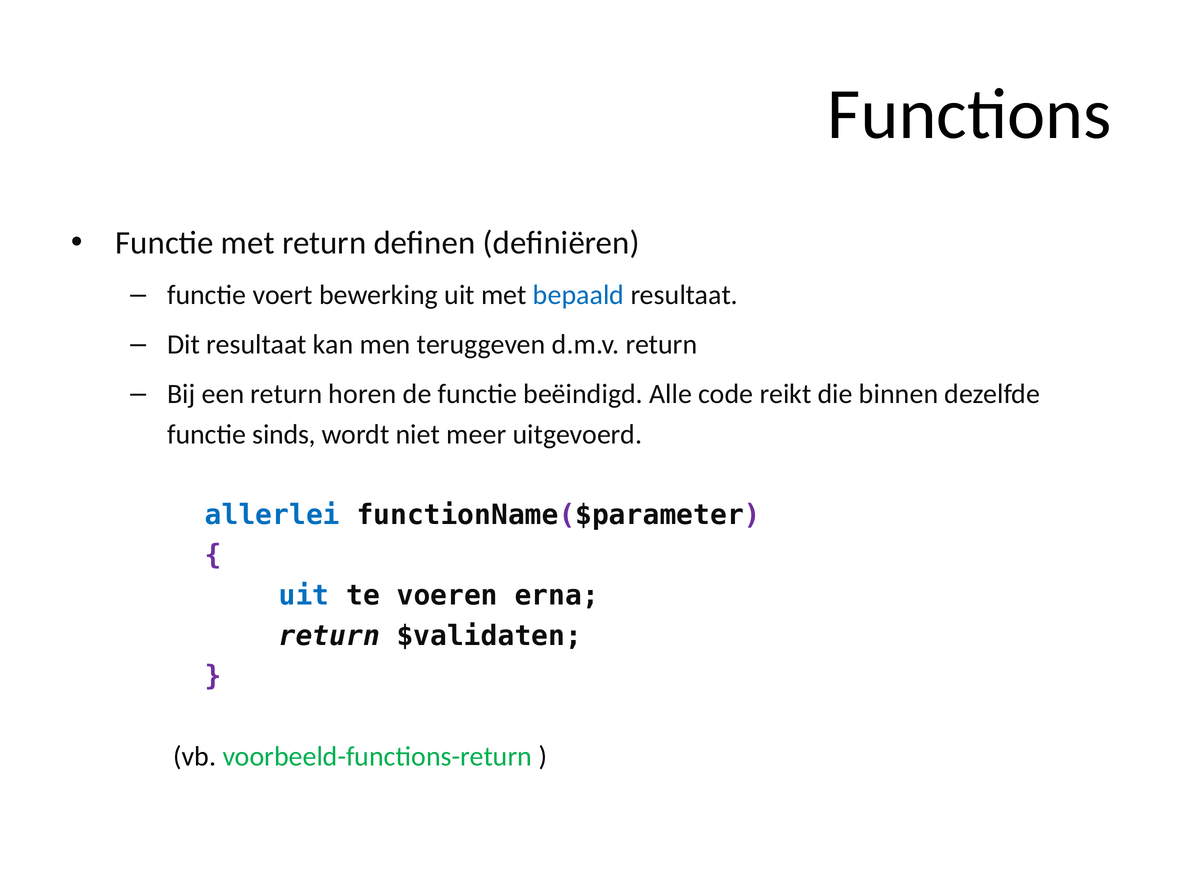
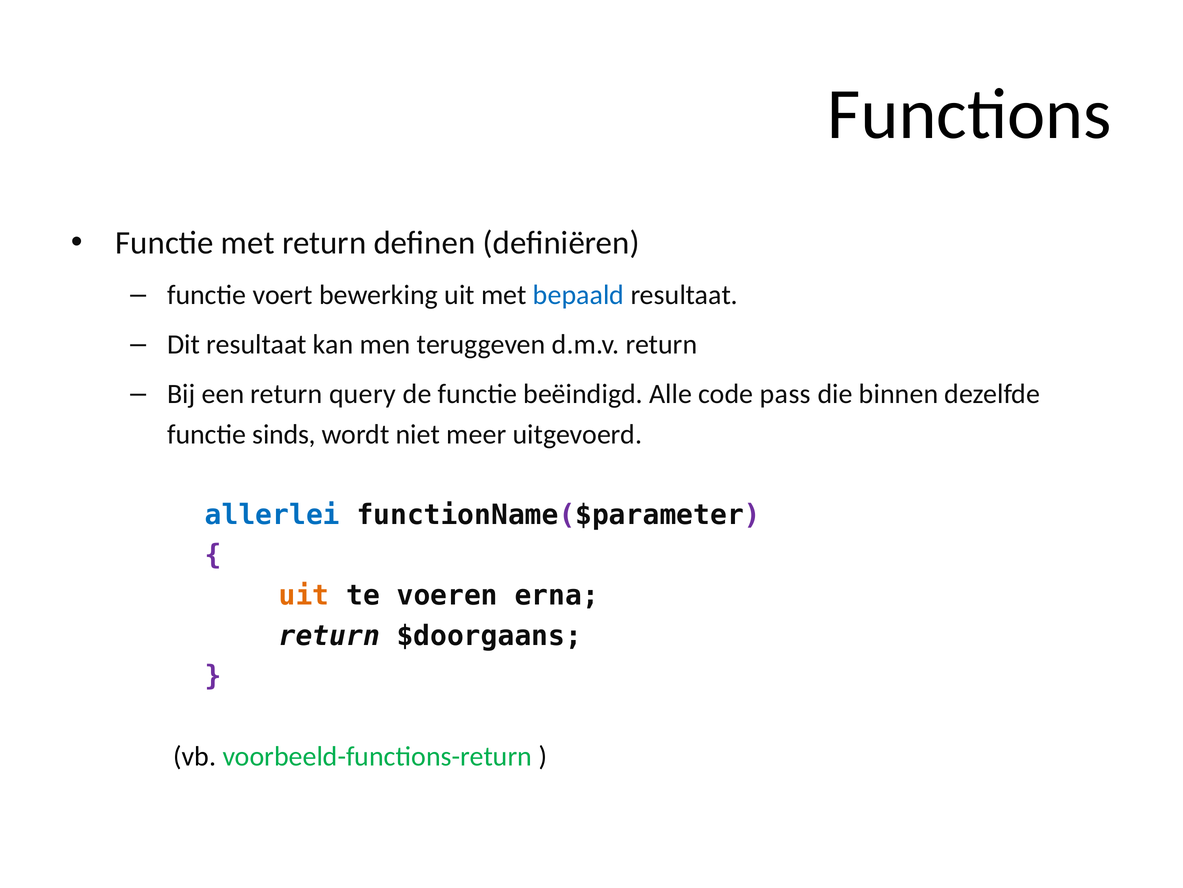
horen: horen -> query (362, 394)
reikt: reikt -> pass (785, 394)
uit colour: blue -> orange (304, 595)
$validaten: $validaten -> $doorgaans (489, 635)
